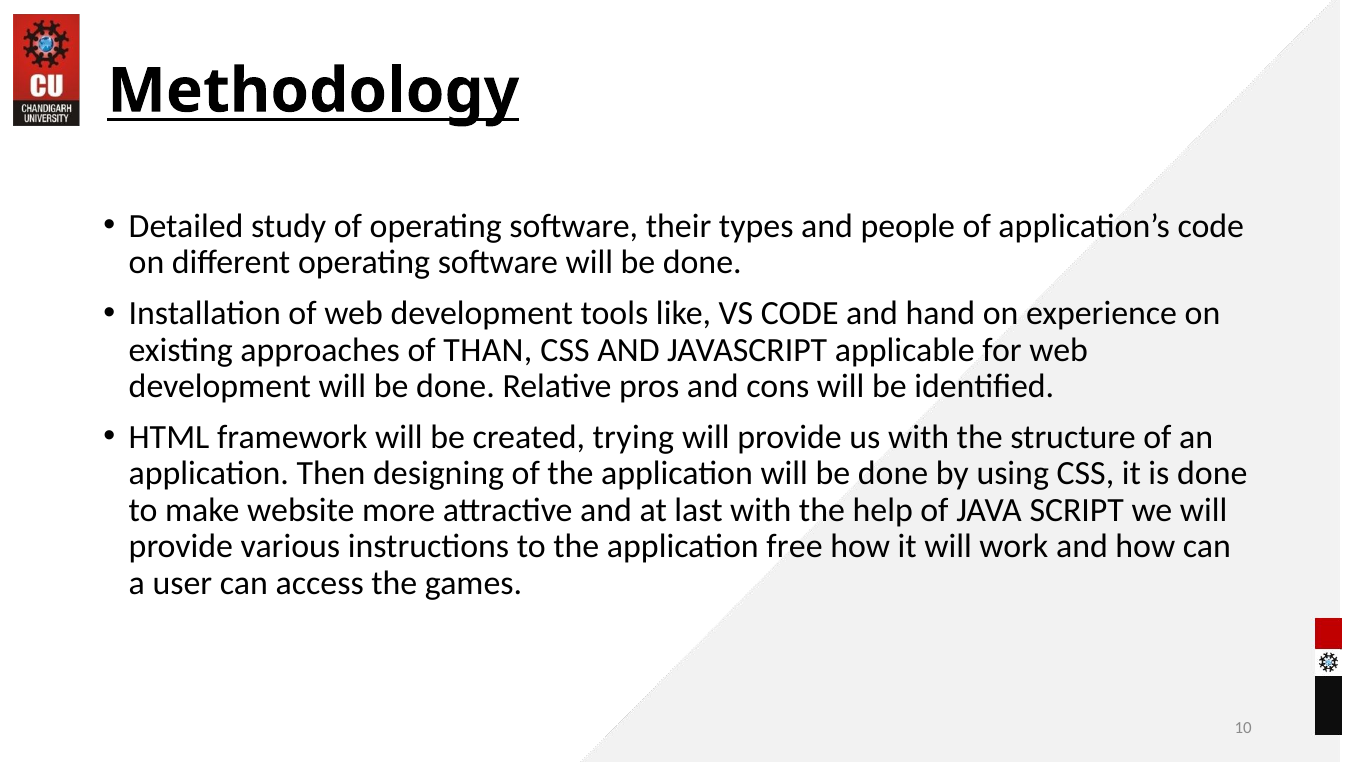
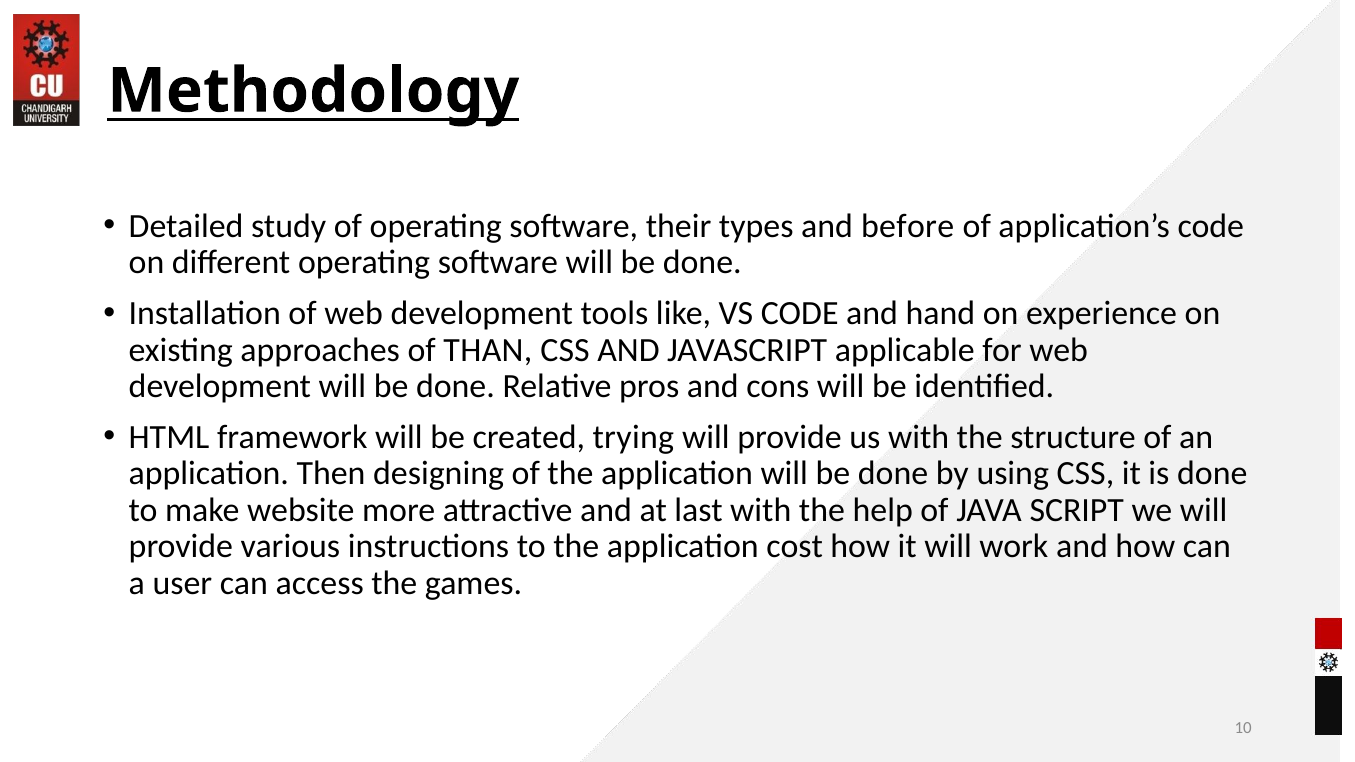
people: people -> before (908, 226)
free: free -> cost (795, 547)
